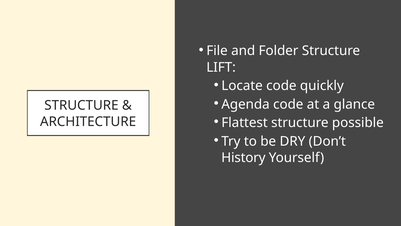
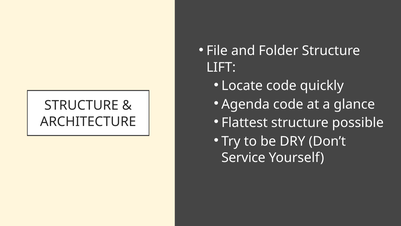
History: History -> Service (243, 157)
